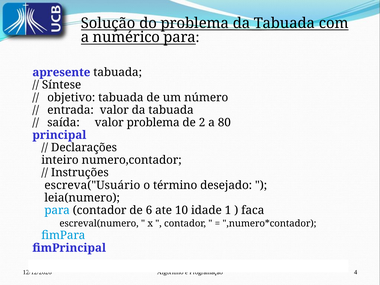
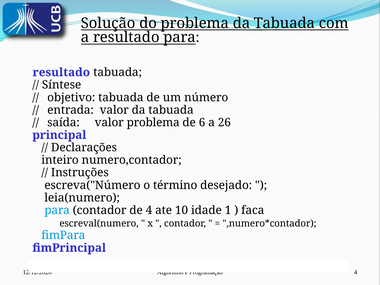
a numérico: numérico -> resultado (126, 37)
apresente: apresente -> resultado (61, 72)
2: 2 -> 6 (202, 123)
80: 80 -> 26 (224, 123)
escreva("Usuário: escreva("Usuário -> escreva("Número (92, 185)
de 6: 6 -> 4 (149, 210)
